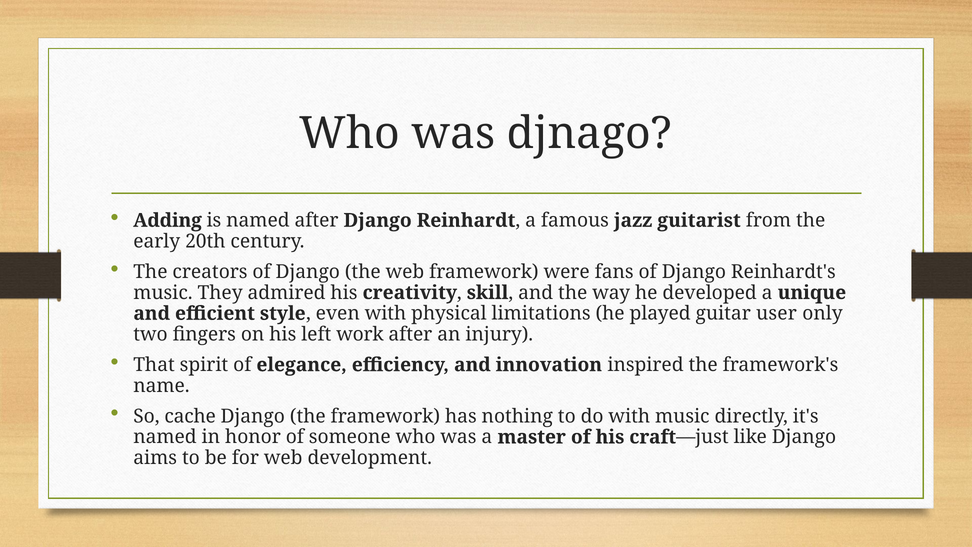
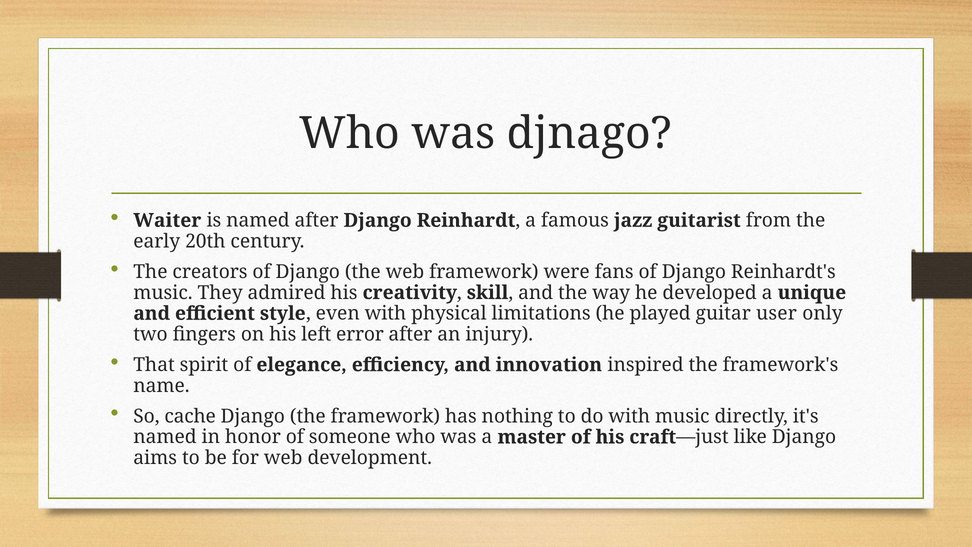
Adding: Adding -> Waiter (167, 220)
work: work -> error (360, 334)
